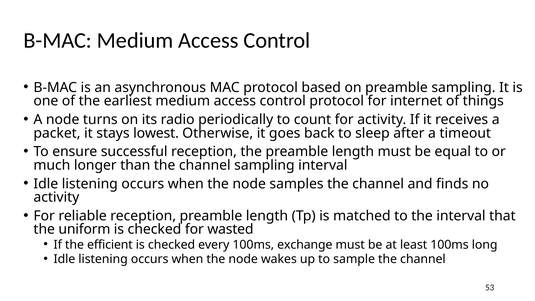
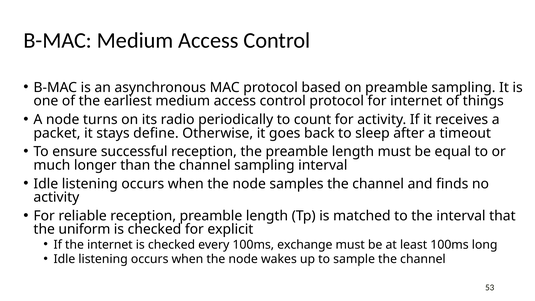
lowest: lowest -> define (156, 133)
wasted: wasted -> explicit (230, 229)
the efficient: efficient -> internet (110, 245)
